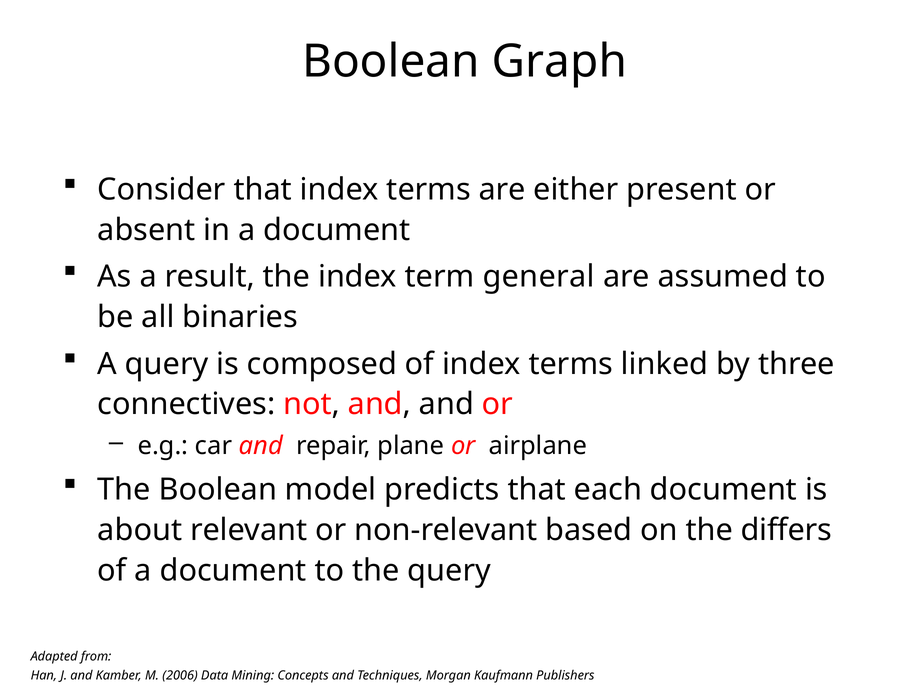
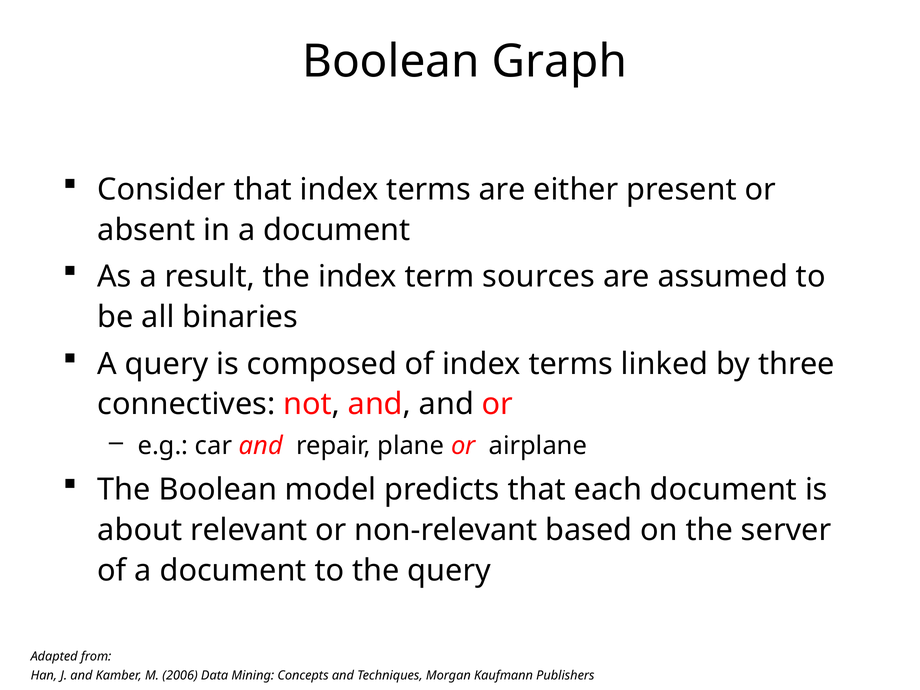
general: general -> sources (539, 277)
differs: differs -> server (786, 530)
